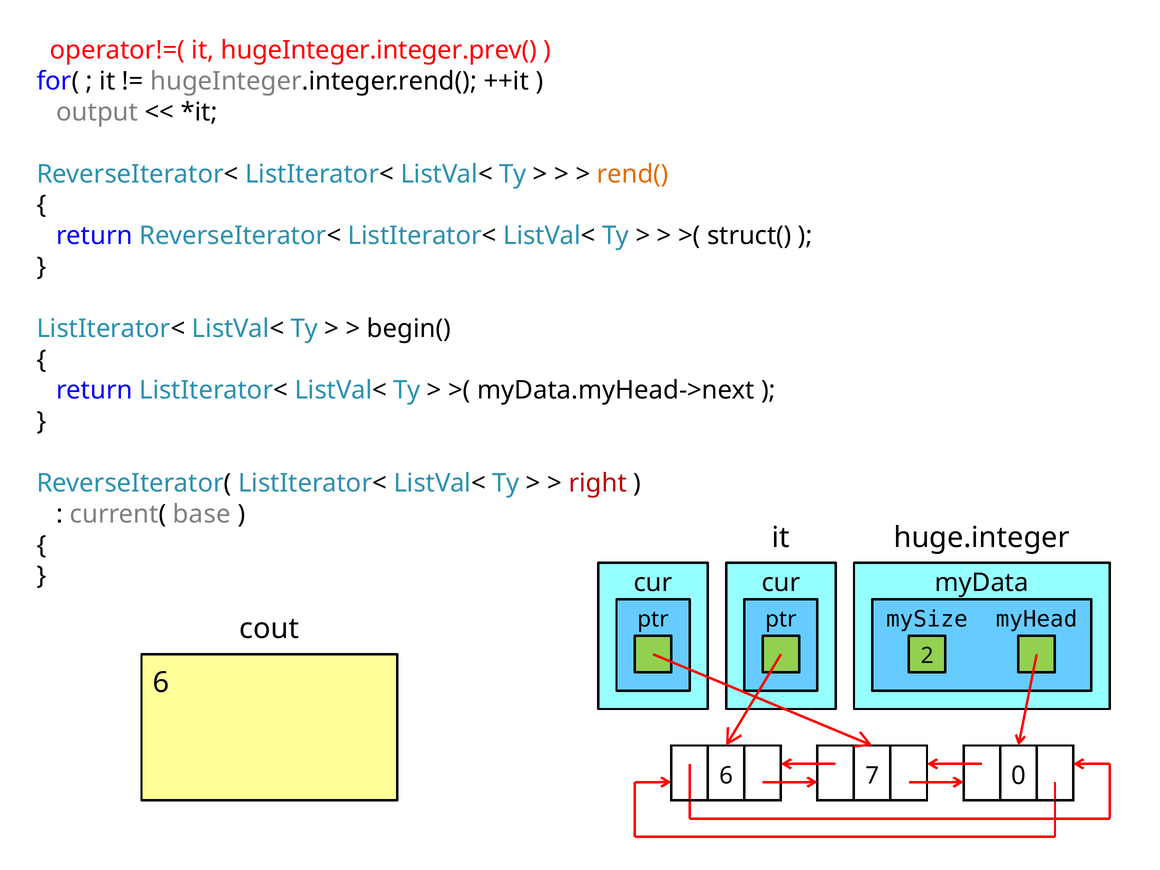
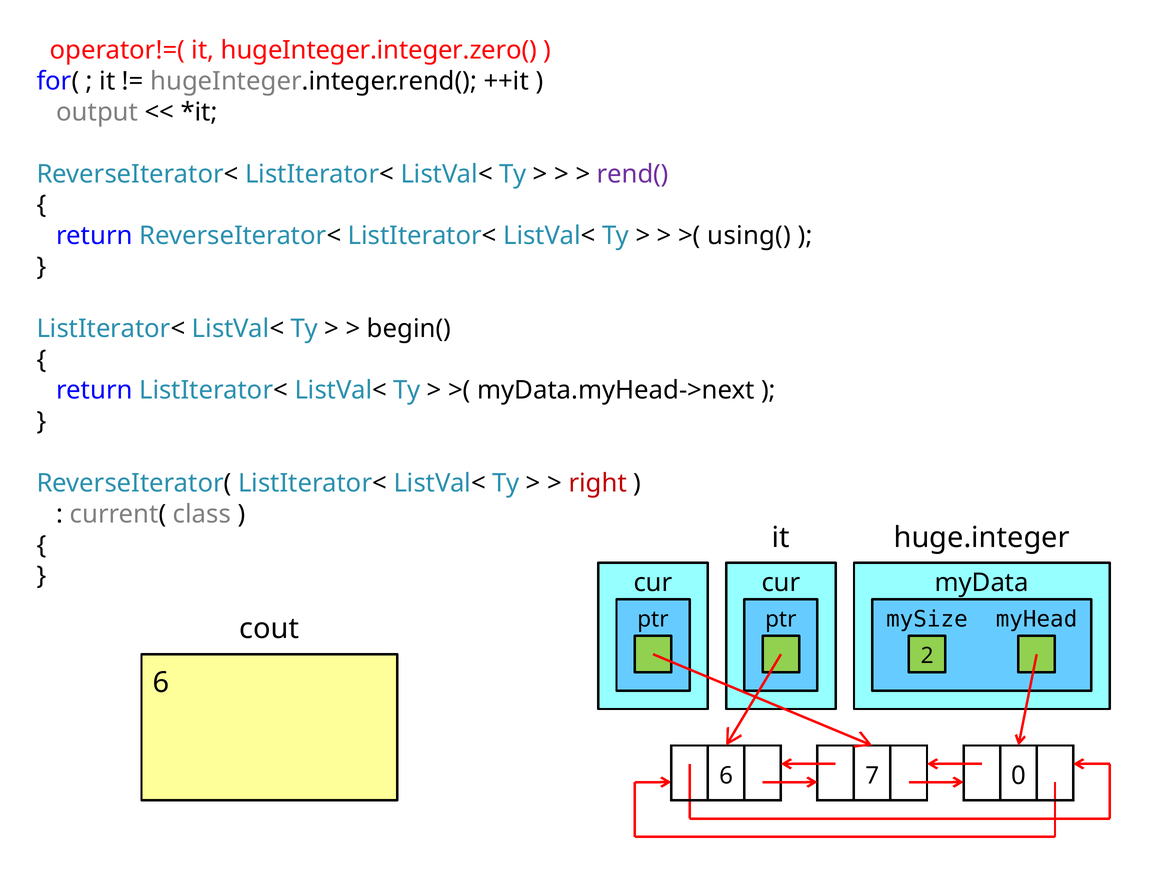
hugeInteger.integer.prev(: hugeInteger.integer.prev( -> hugeInteger.integer.zero( (379, 50)
rend( colour: orange -> purple (633, 174)
struct(: struct( -> using( (749, 236)
base: base -> class (202, 514)
